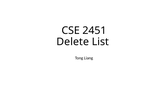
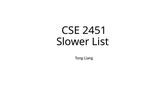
Delete: Delete -> Slower (73, 42)
